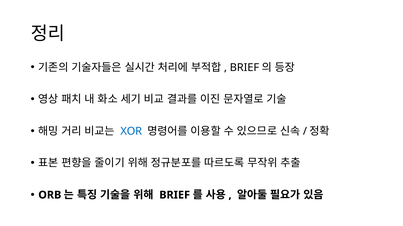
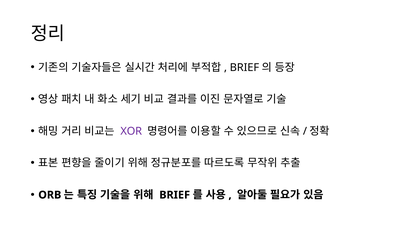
XOR colour: blue -> purple (131, 132)
